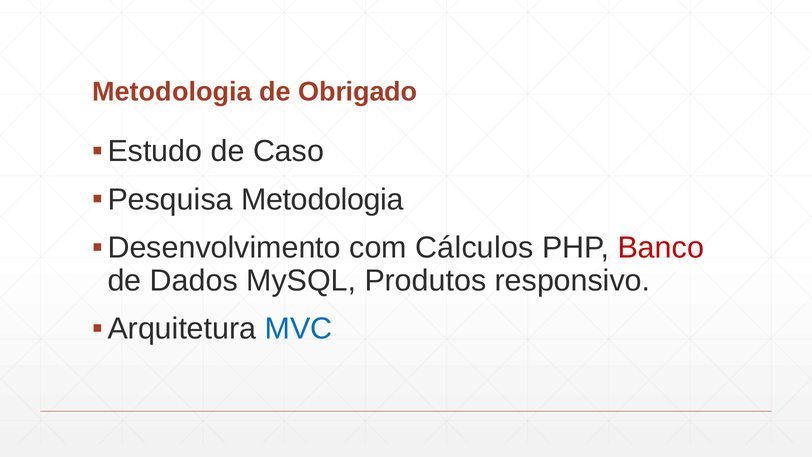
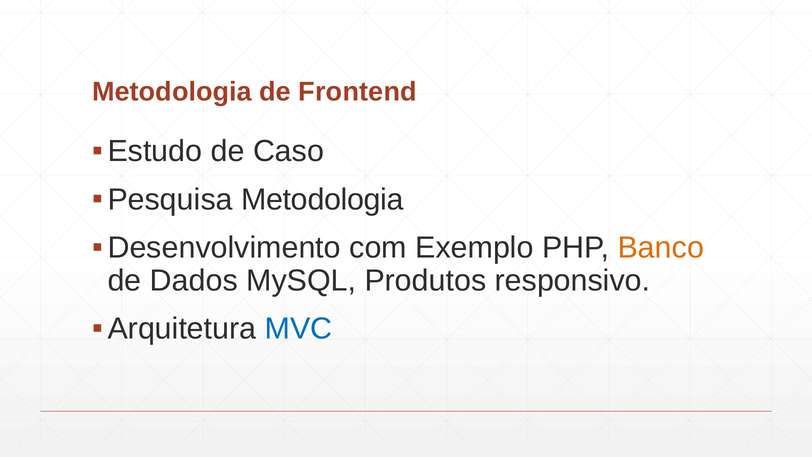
Obrigado: Obrigado -> Frontend (358, 92)
Cálculos: Cálculos -> Exemplo (474, 247)
Banco colour: red -> orange (661, 247)
